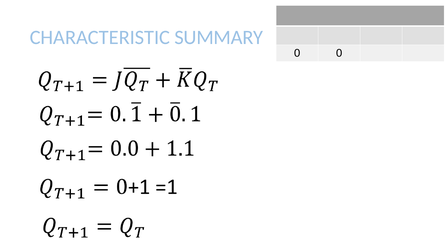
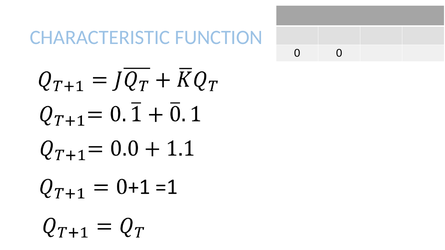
SUMMARY: SUMMARY -> FUNCTION (219, 37)
